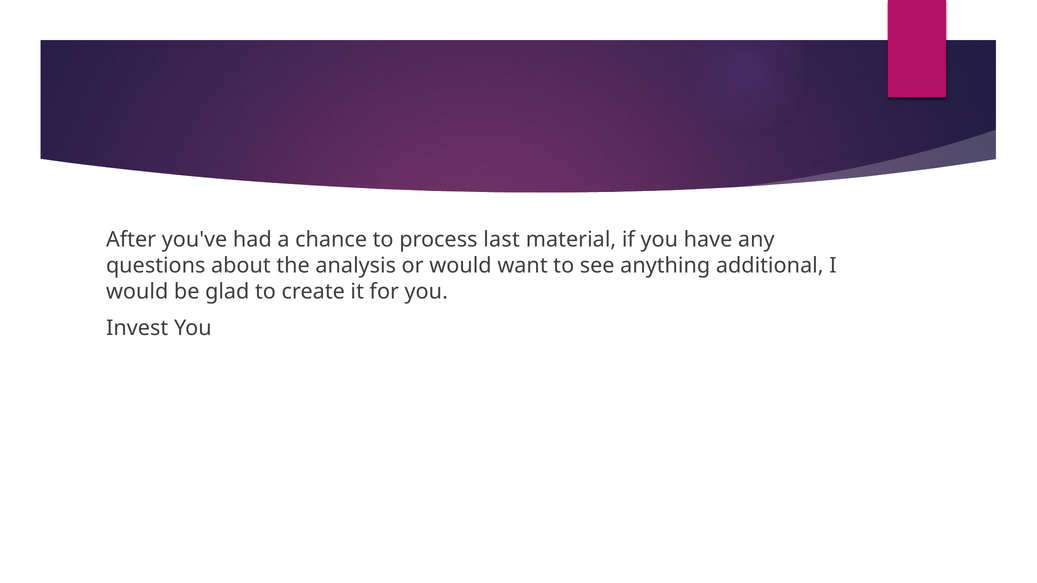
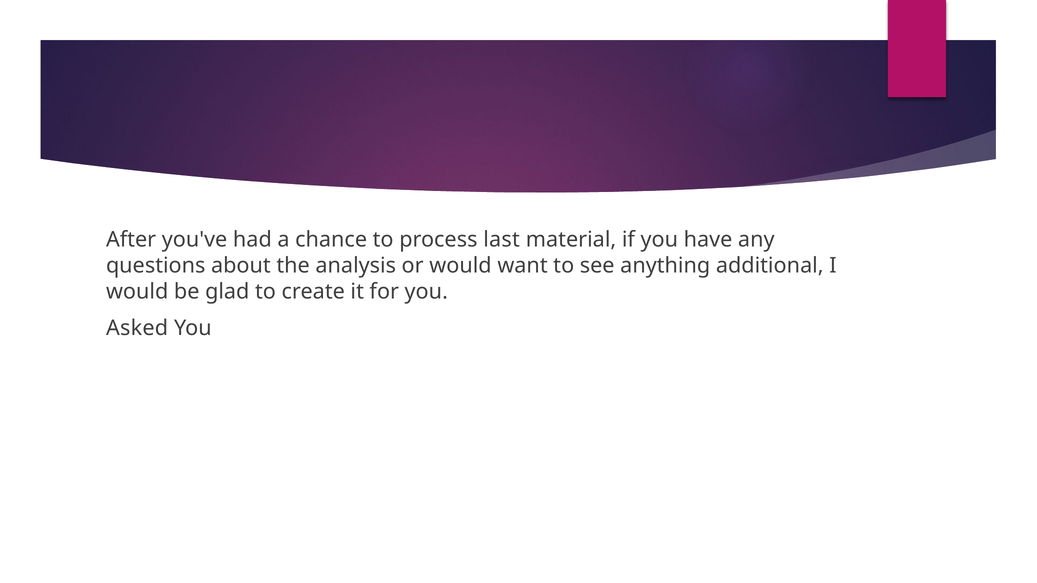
Invest: Invest -> Asked (137, 328)
